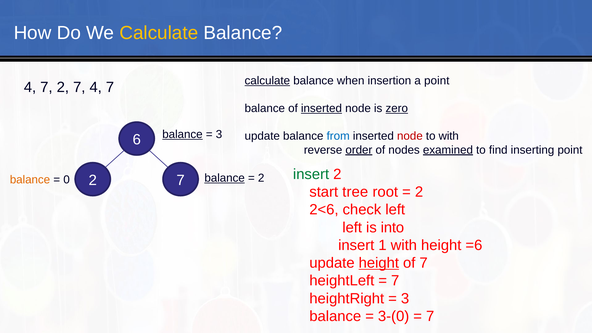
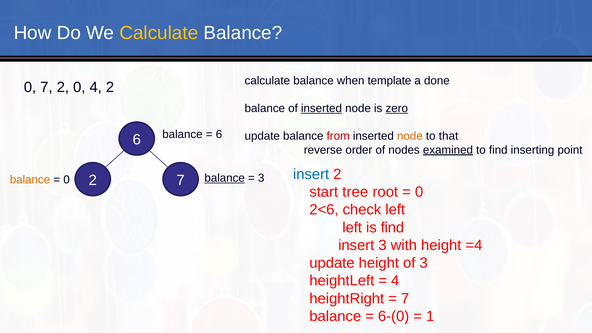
calculate underline: present -> none (267, 81)
insertion: insertion -> template (389, 81)
a point: point -> done (437, 81)
4: 4 -> 0 (30, 87)
7 2 7: 7 -> 0 (79, 87)
7: 7 -> 2 (110, 87)
balance underline: present -> none (182, 135)
3: 3 -> 6 (219, 135)
from colour: blue -> red (338, 136)
node colour: red -> orange (410, 136)
to with: with -> that (449, 136)
order underline: present -> none (359, 150)
insert colour: green -> blue (311, 174)
2: 2 -> 3 (261, 178)
2: 2 -> 0 (419, 192)
is into: into -> find (392, 228)
insert 1: 1 -> 3 (382, 245)
=6: =6 -> =4 (474, 245)
height underline: present -> none (379, 263)
of 7: 7 -> 3 (424, 263)
7: 7 -> 4 (395, 281)
3: 3 -> 7 (405, 299)
3-(0: 3-(0 -> 6-(0 (394, 316)
7: 7 -> 1 (430, 316)
